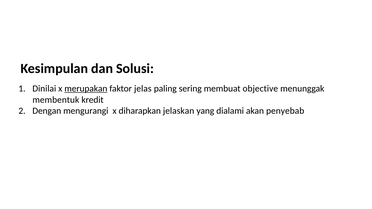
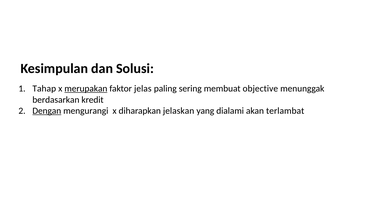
Dinilai: Dinilai -> Tahap (44, 89)
membentuk: membentuk -> berdasarkan (56, 100)
Dengan underline: none -> present (47, 111)
penyebab: penyebab -> terlambat (285, 111)
